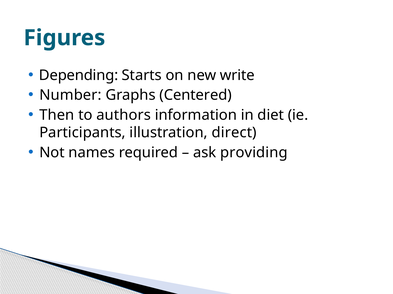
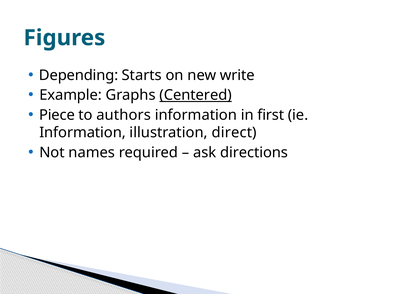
Number: Number -> Example (71, 95)
Centered underline: none -> present (196, 95)
Then: Then -> Piece (57, 115)
diet: diet -> first (271, 115)
Participants: Participants -> Information (83, 133)
providing: providing -> directions (254, 153)
